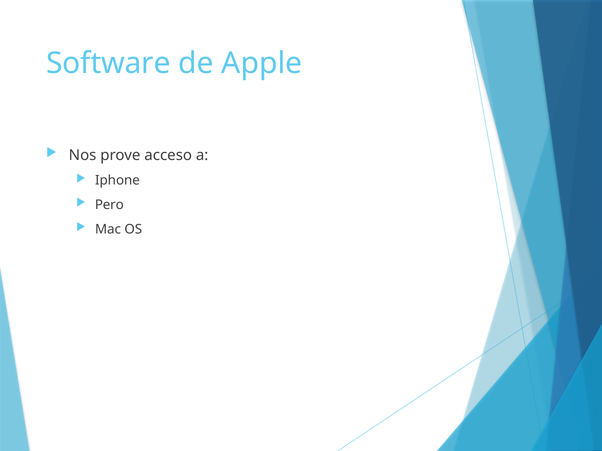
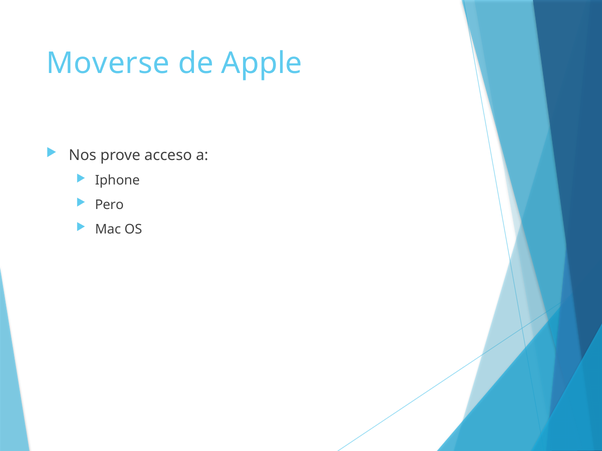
Software: Software -> Moverse (108, 63)
